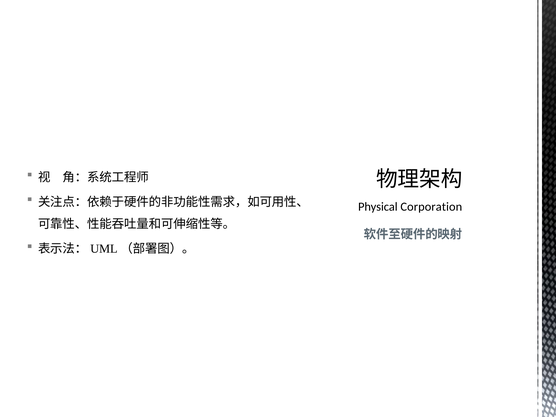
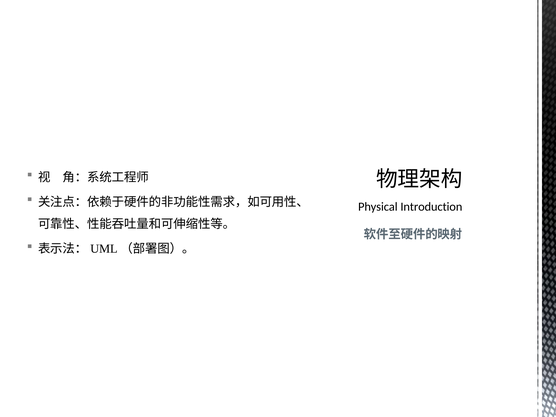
Corporation: Corporation -> Introduction (431, 207)
